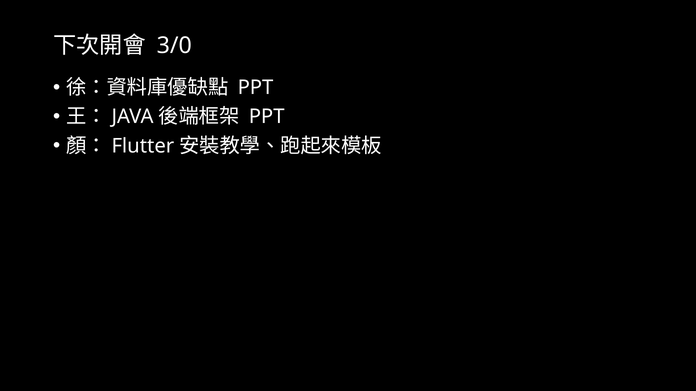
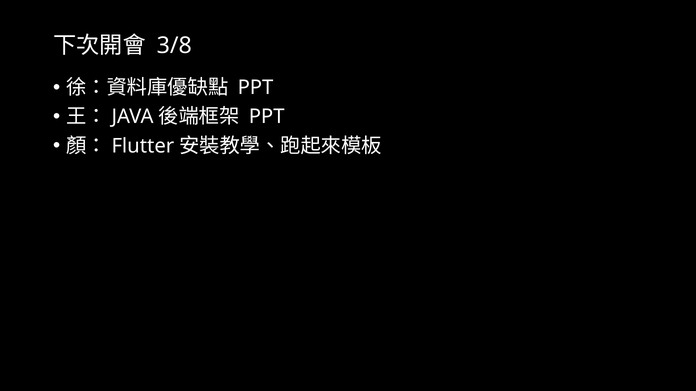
3/0: 3/0 -> 3/8 (174, 46)
